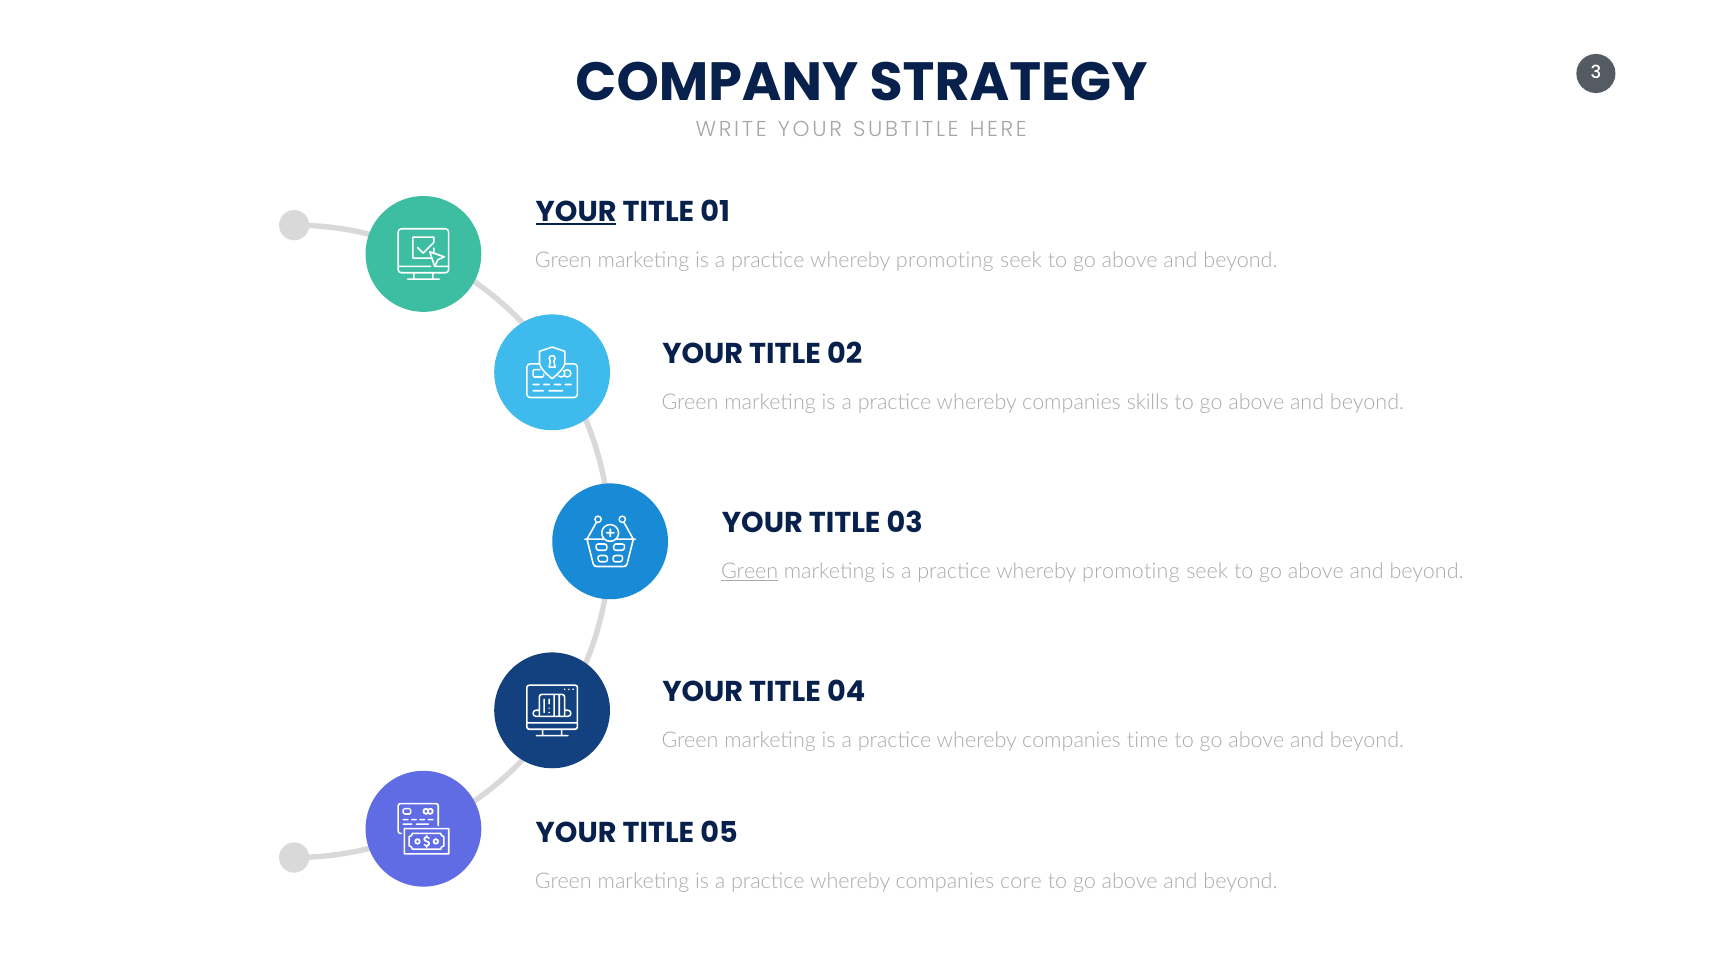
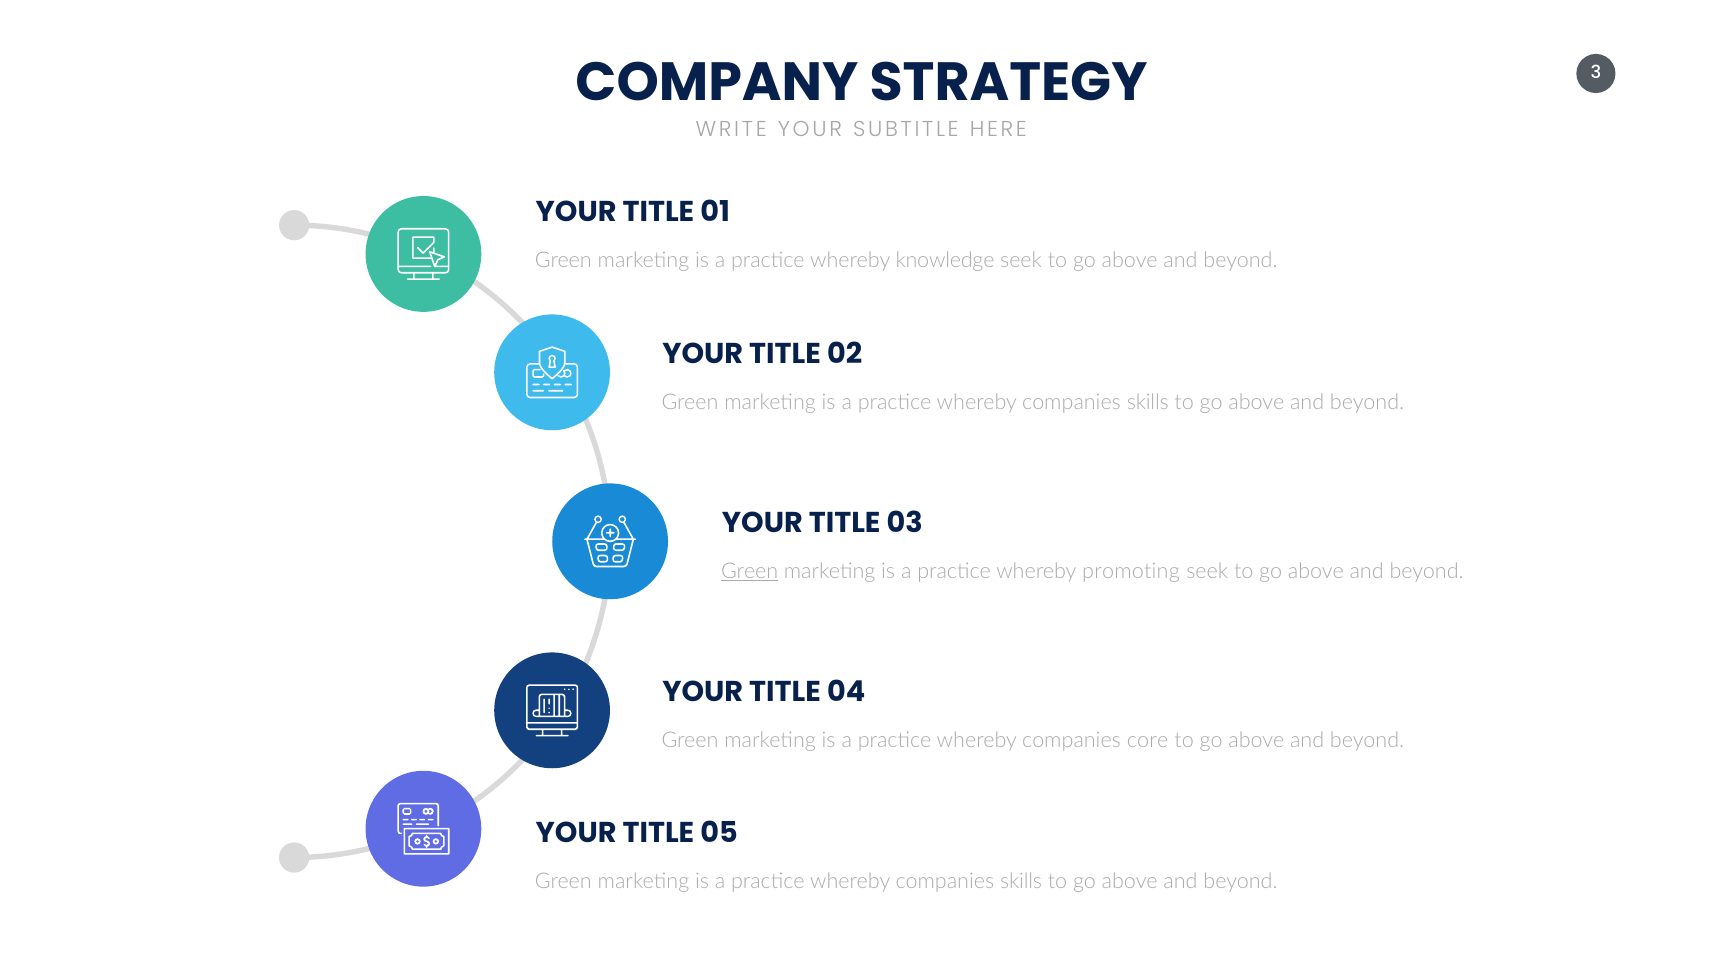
YOUR underline: present -> none (576, 212)
promoting: promoting -> knowledge (945, 260)
time: time -> core (1148, 740)
core: core -> skills (1021, 881)
